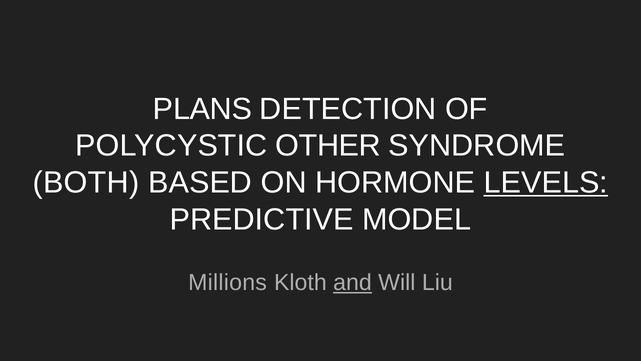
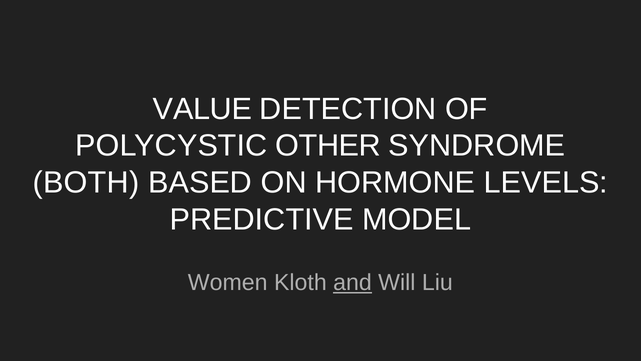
PLANS: PLANS -> VALUE (203, 109)
LEVELS underline: present -> none (546, 182)
Millions: Millions -> Women (228, 282)
